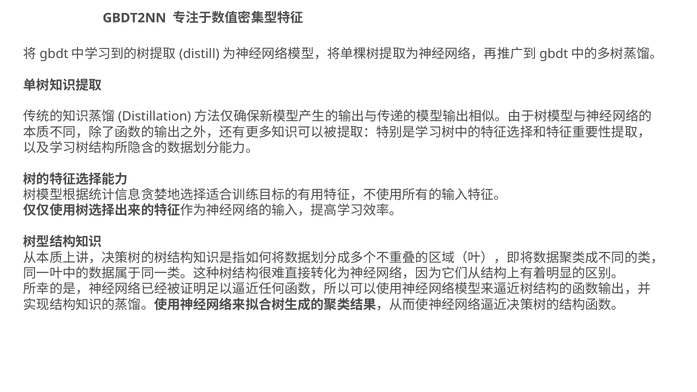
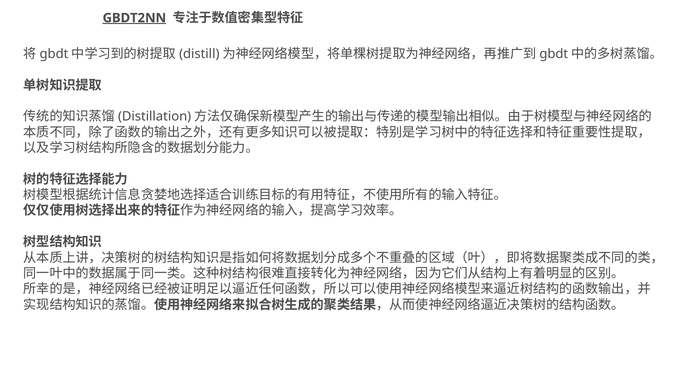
GBDT2NN underline: none -> present (134, 18)
